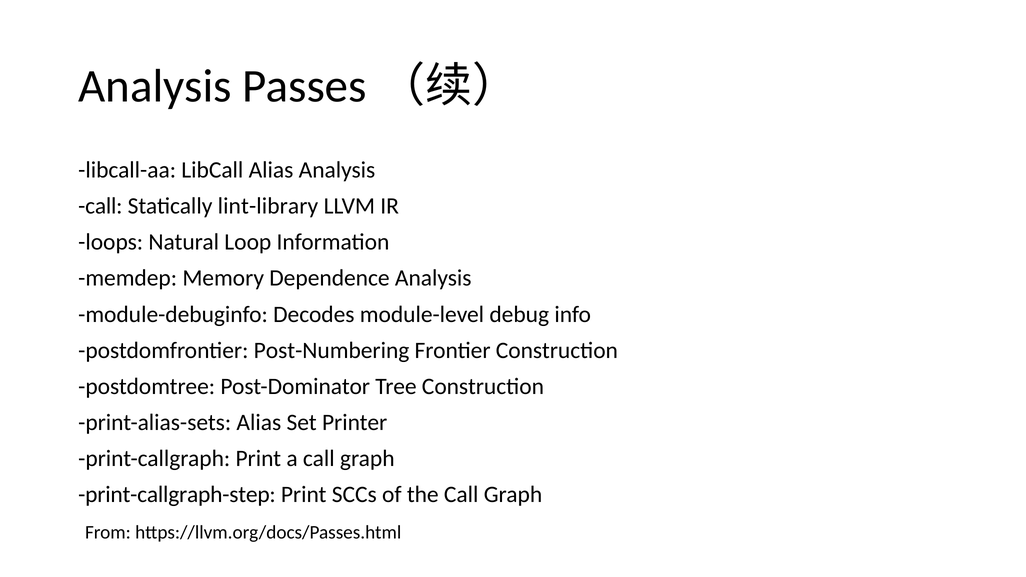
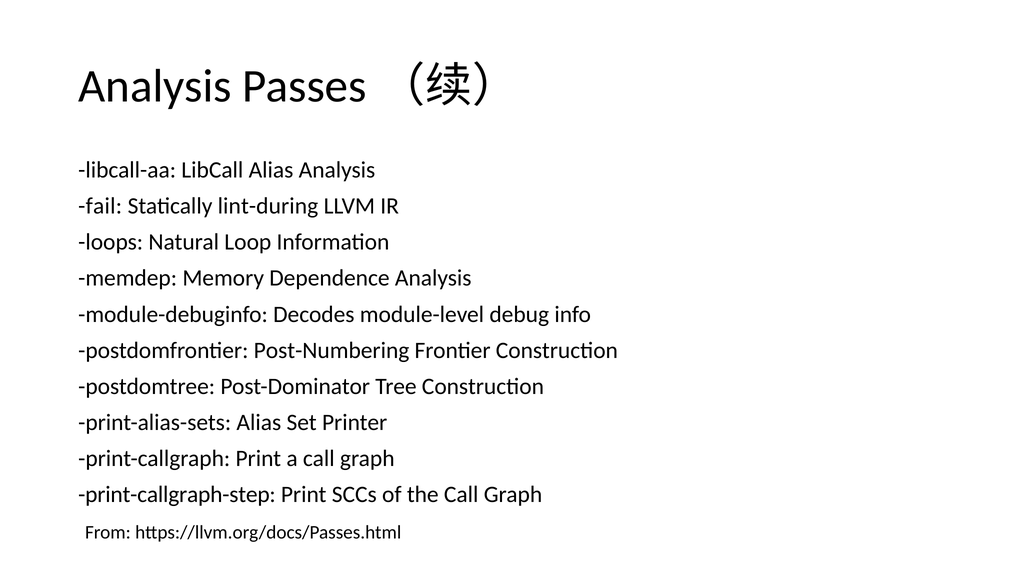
call: call -> fail (100, 206)
lint-library: lint-library -> lint-during (268, 206)
